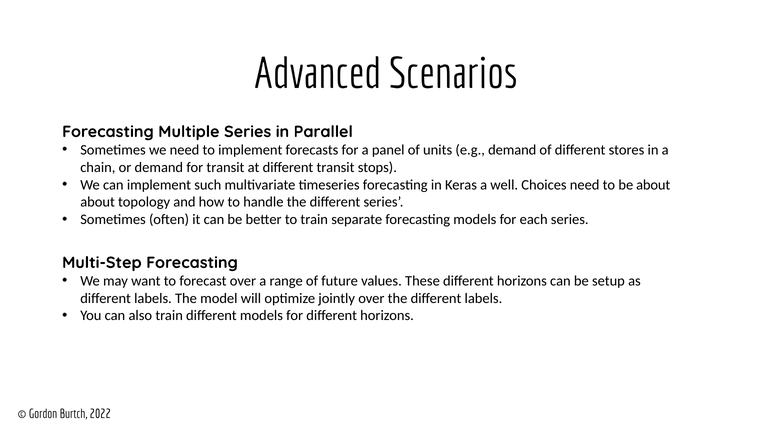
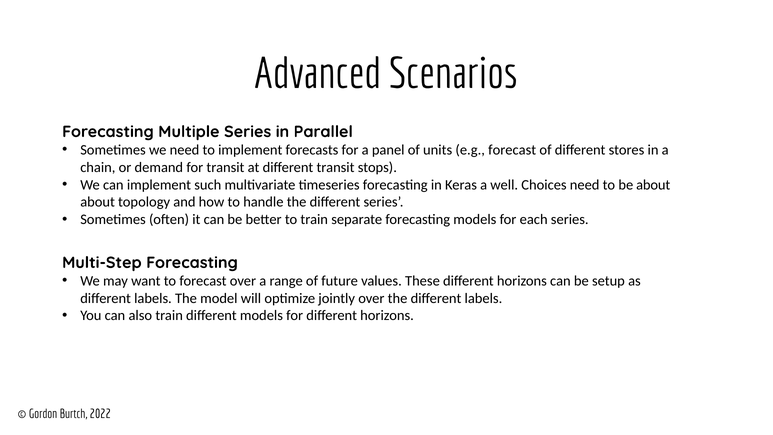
e.g demand: demand -> forecast (512, 150)
